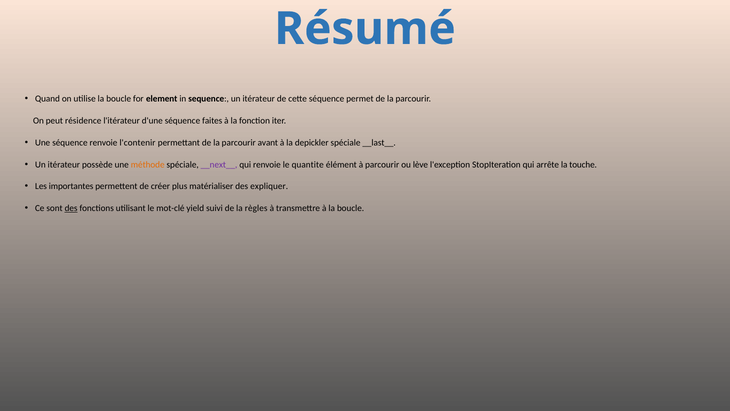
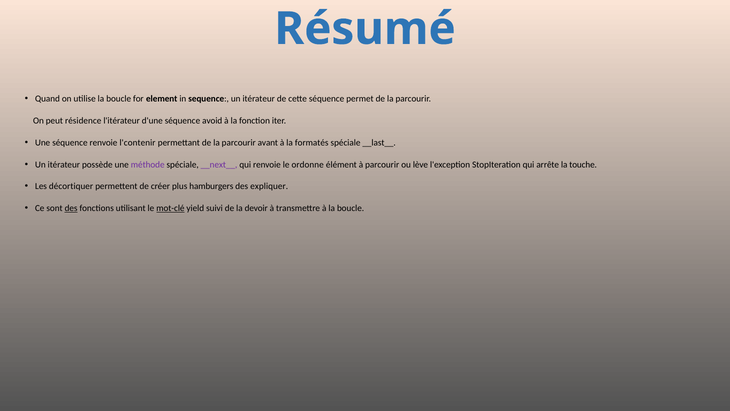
faites: faites -> avoid (212, 121)
depickler: depickler -> formatés (312, 142)
méthode colour: orange -> purple (148, 164)
quantite: quantite -> ordonne (308, 164)
importantes: importantes -> décortiquer (71, 186)
matérialiser: matérialiser -> hamburgers (211, 186)
mot-clé underline: none -> present (170, 208)
règles: règles -> devoir (256, 208)
